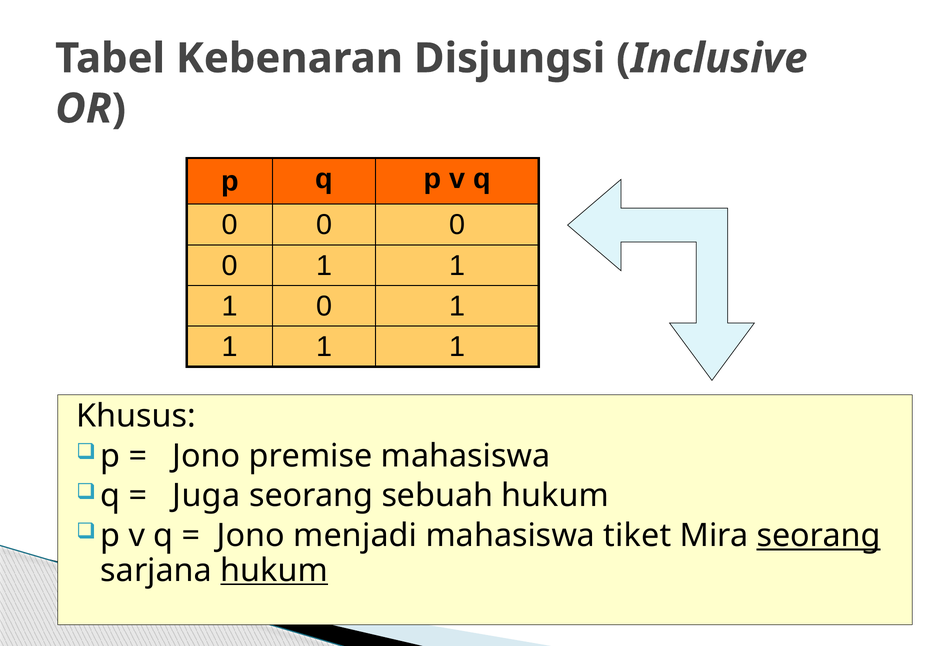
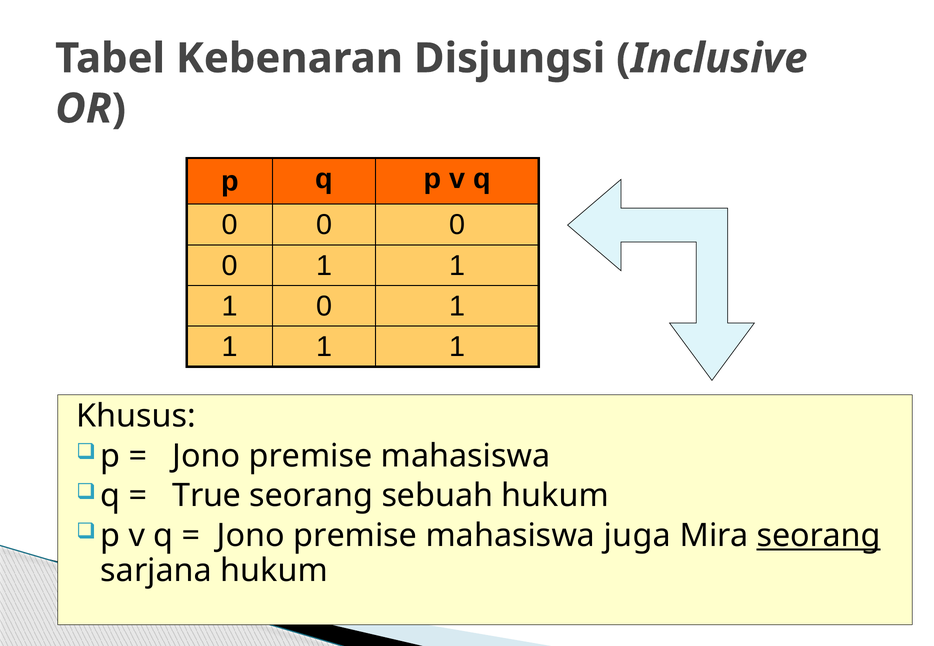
Juga: Juga -> True (207, 496)
menjadi: menjadi -> premise (355, 536)
tiket: tiket -> juga (637, 536)
hukum underline: present -> none (274, 571)
